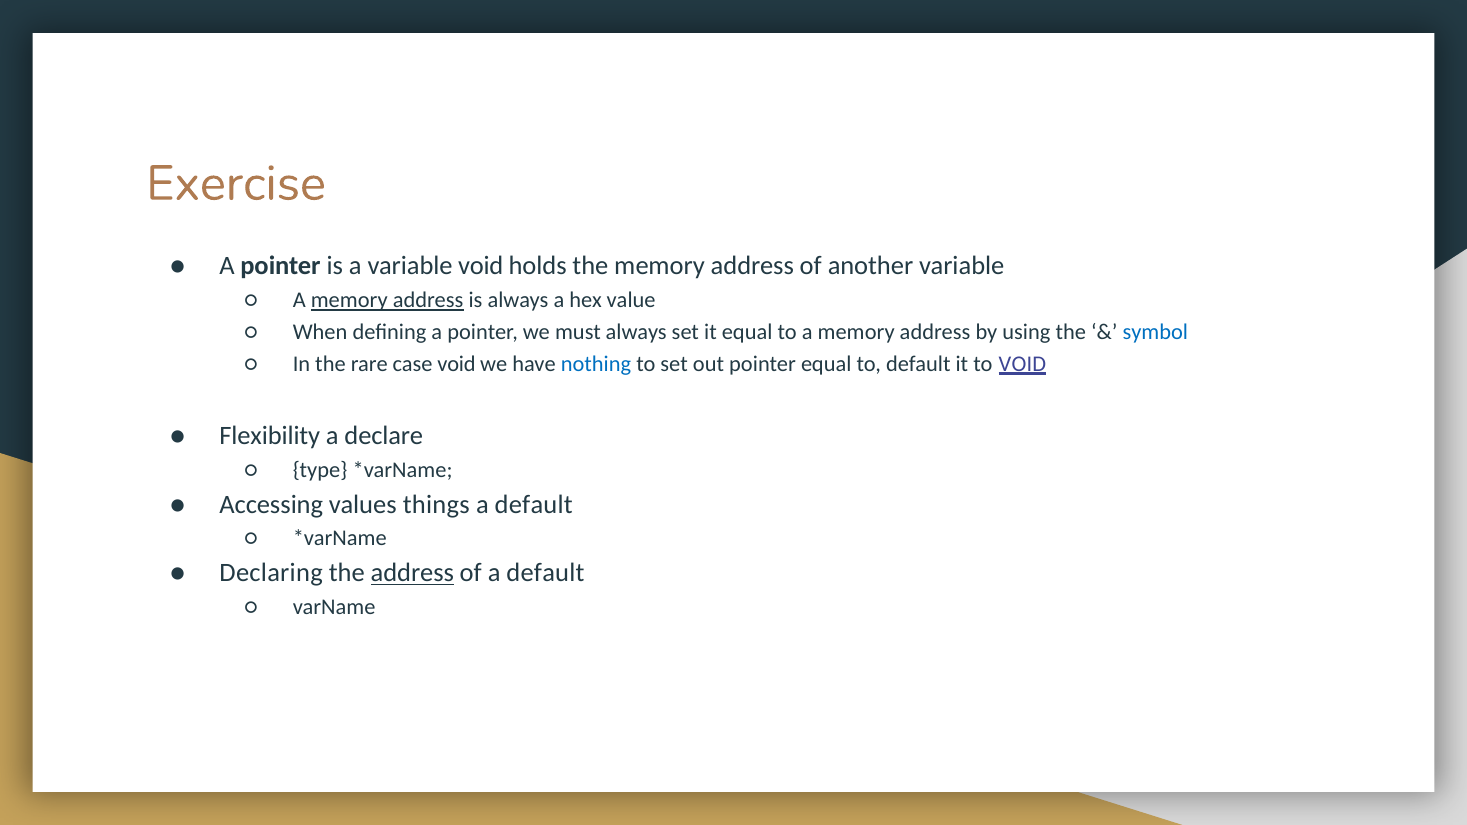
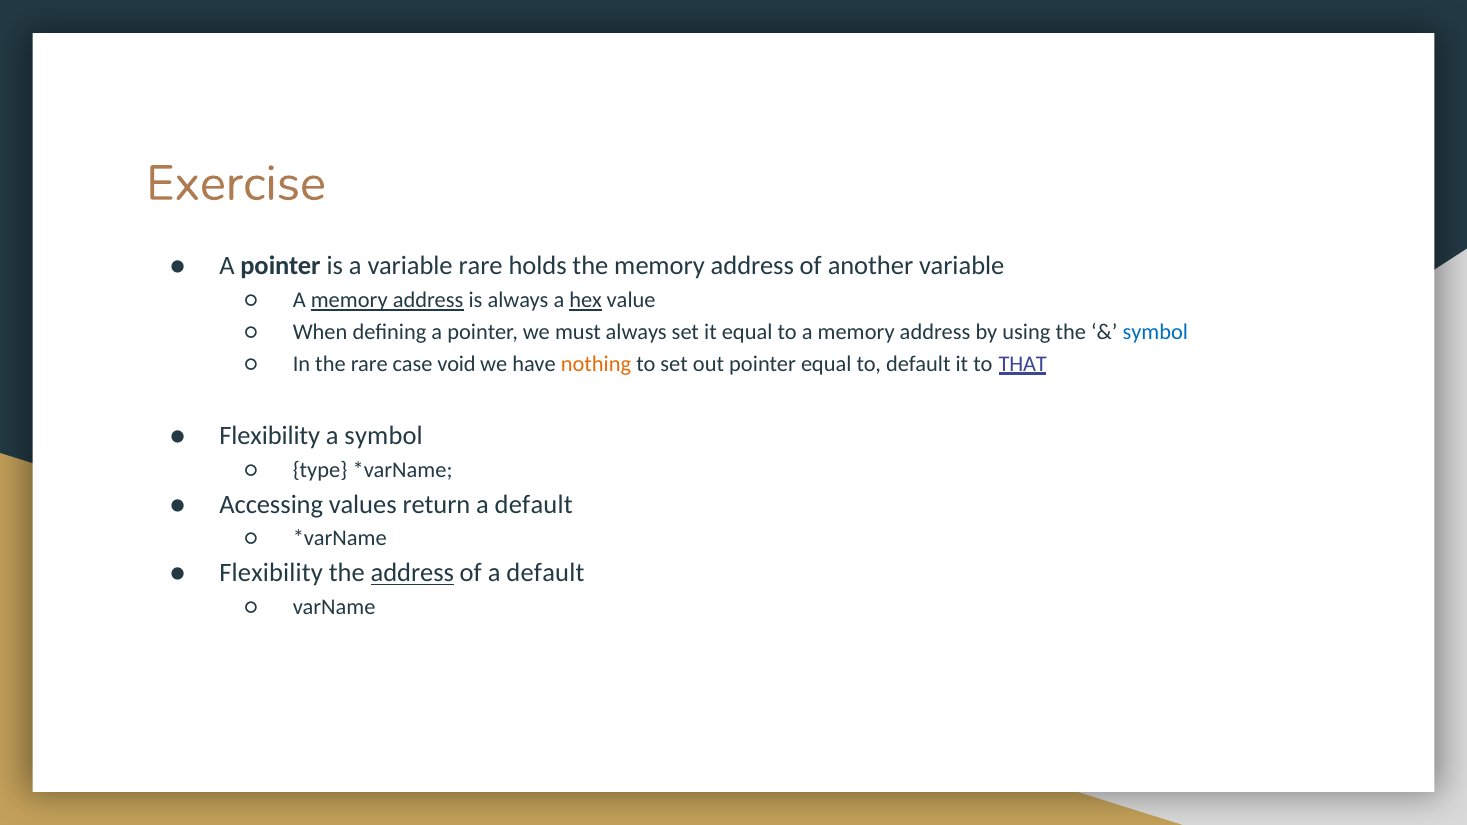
variable void: void -> rare (481, 266)
hex underline: none -> present (586, 300)
nothing colour: blue -> orange (596, 364)
to VOID: VOID -> THAT (1023, 364)
a declare: declare -> symbol (384, 436)
things: things -> return (436, 505)
Declaring: Declaring -> Flexibility (271, 573)
